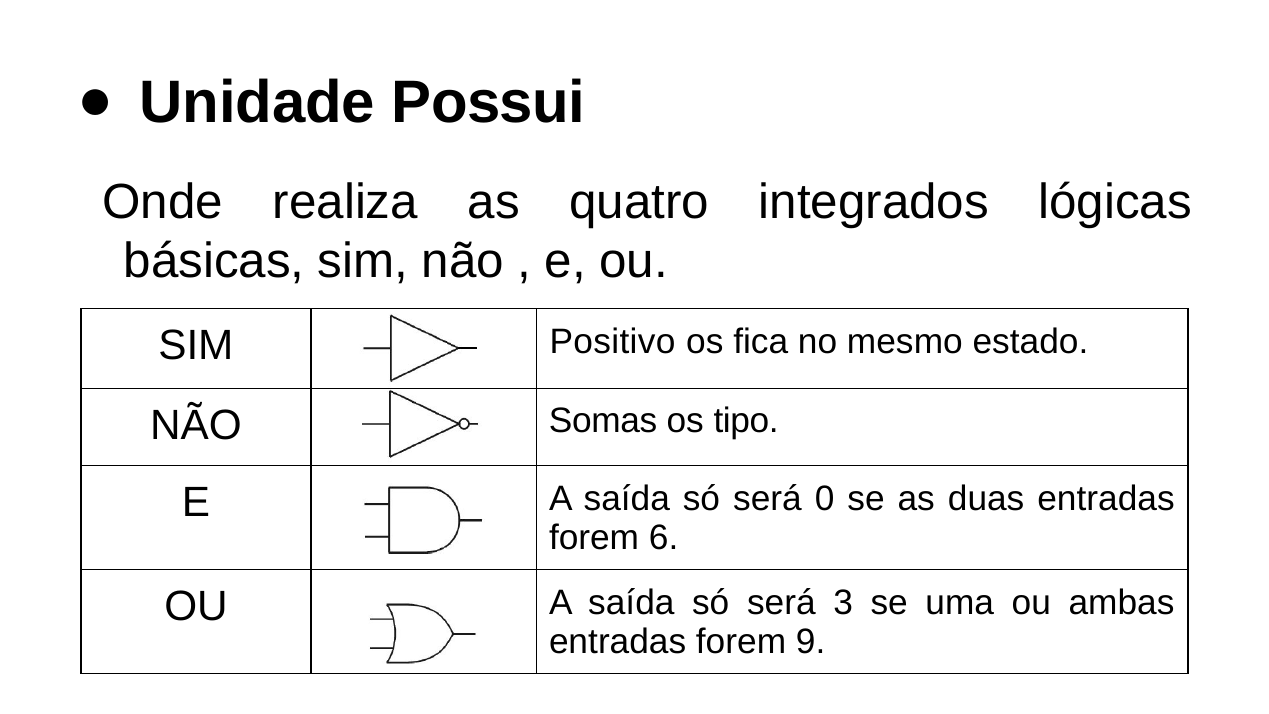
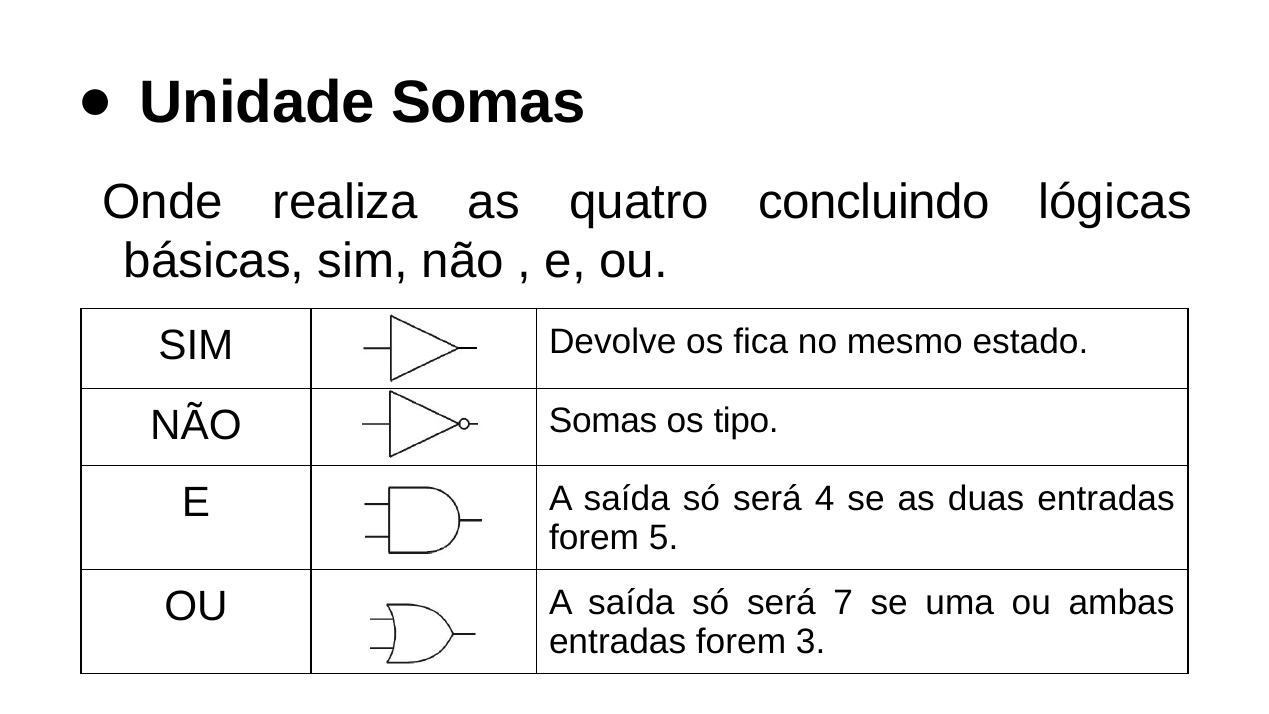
Unidade Possui: Possui -> Somas (489, 103)
integrados: integrados -> concluindo (874, 202)
Positivo: Positivo -> Devolve (613, 341)
0: 0 -> 4 (825, 498)
6: 6 -> 5 (664, 538)
3: 3 -> 7 (843, 602)
9: 9 -> 3 (811, 642)
